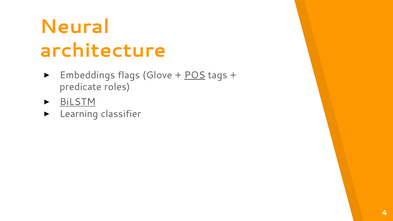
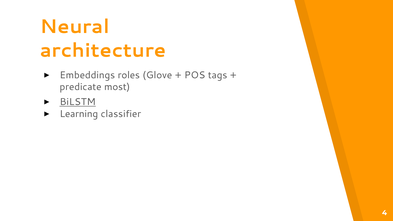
flags: flags -> roles (129, 75)
POS underline: present -> none (195, 75)
roles: roles -> most (117, 87)
